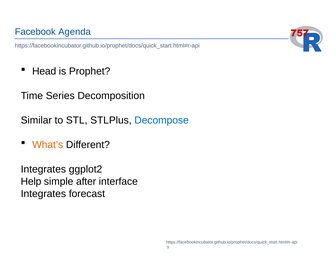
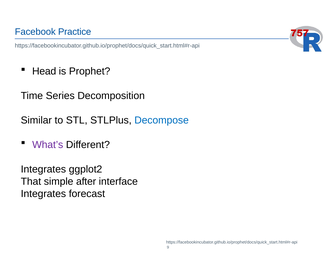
Agenda: Agenda -> Practice (75, 32)
What’s colour: orange -> purple (48, 145)
Help: Help -> That (31, 181)
